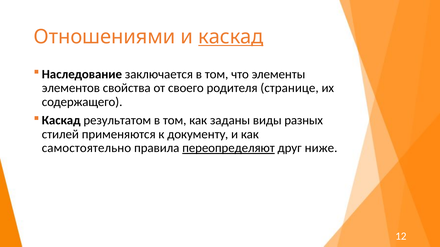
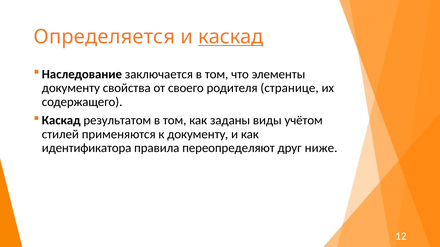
Отношениями: Отношениями -> Определяется (104, 37)
элементов: элементов -> документу (71, 88)
разных: разных -> учётом (304, 121)
самостоятельно: самостоятельно -> идентификатора (87, 148)
переопределяют underline: present -> none (229, 148)
